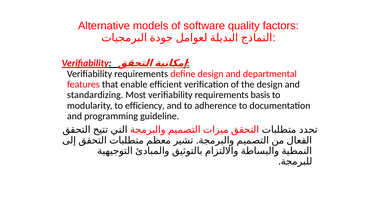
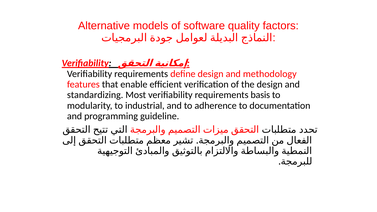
departmental: departmental -> methodology (270, 74)
efficiency: efficiency -> industrial (145, 106)
